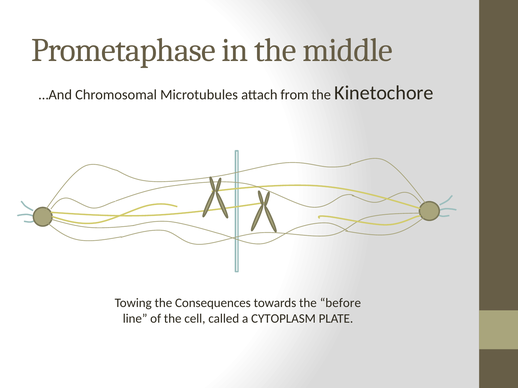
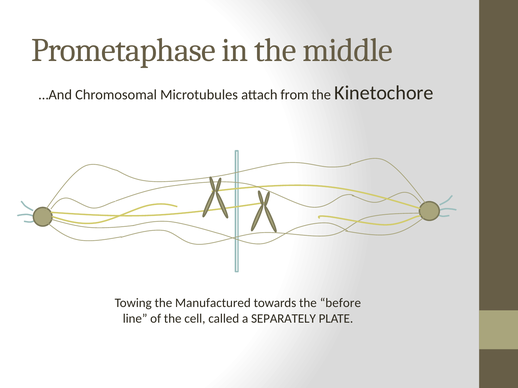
Consequences: Consequences -> Manufactured (213, 303)
CYTOPLASM: CYTOPLASM -> SEPARATELY (283, 319)
